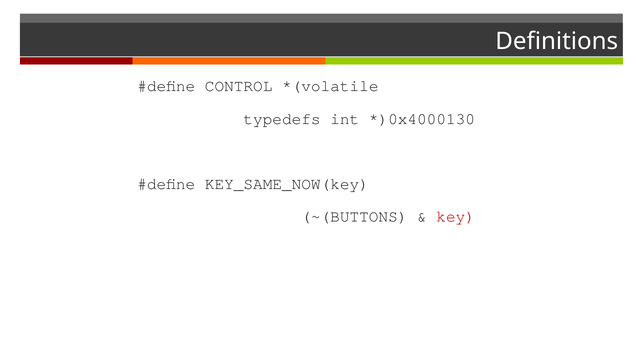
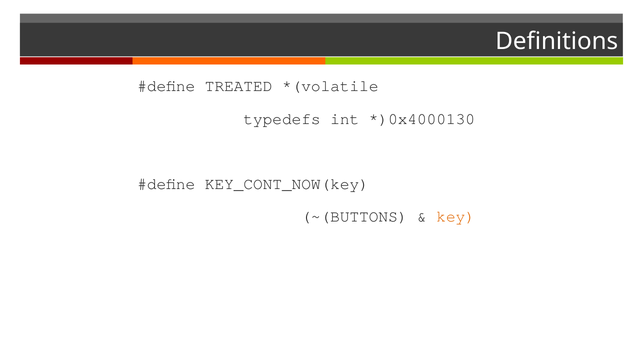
CONTROL: CONTROL -> TREATED (239, 86)
KEY_SAME_NOW(key: KEY_SAME_NOW(key -> KEY_CONT_NOW(key (287, 184)
key colour: red -> orange (456, 217)
